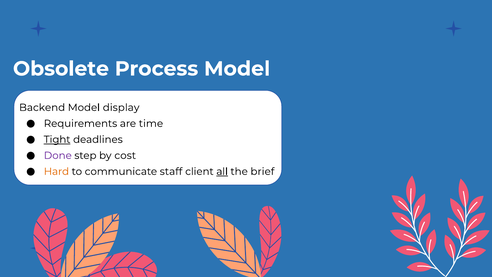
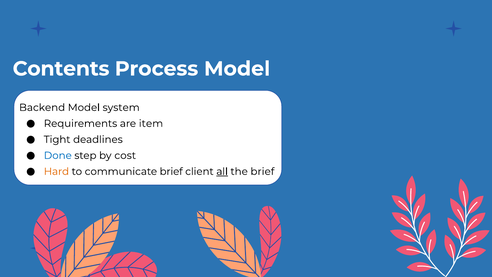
Obsolete: Obsolete -> Contents (61, 69)
display: display -> system (121, 107)
time: time -> item (151, 123)
Tight underline: present -> none (57, 139)
Done colour: purple -> blue (58, 155)
communicate staff: staff -> brief (171, 171)
